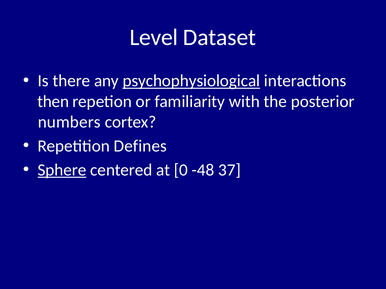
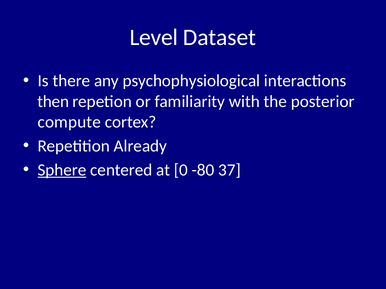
psychophysiological underline: present -> none (191, 81)
numbers: numbers -> compute (69, 122)
Defines: Defines -> Already (140, 146)
-48: -48 -> -80 (203, 170)
